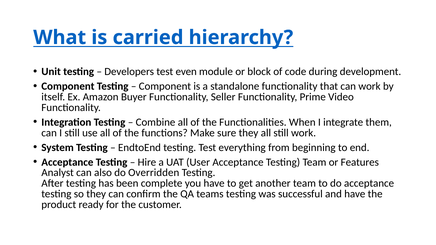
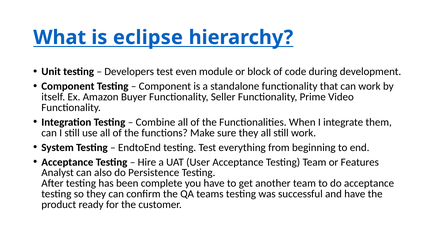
carried: carried -> eclipse (148, 38)
Overridden: Overridden -> Persistence (154, 173)
